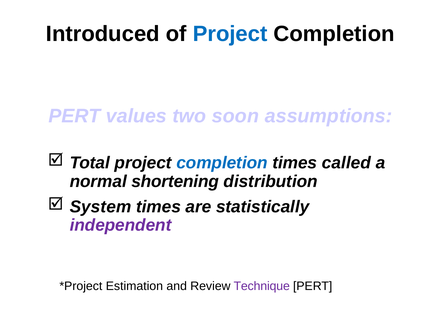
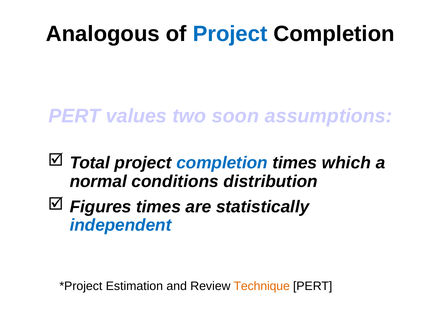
Introduced: Introduced -> Analogous (103, 34)
called: called -> which (346, 163)
shortening: shortening -> conditions (175, 181)
System: System -> Figures (101, 207)
independent colour: purple -> blue (121, 225)
Technique colour: purple -> orange (262, 286)
